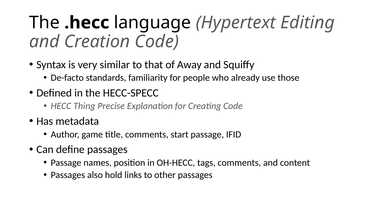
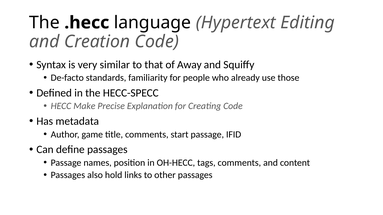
Thing: Thing -> Make (84, 106)
